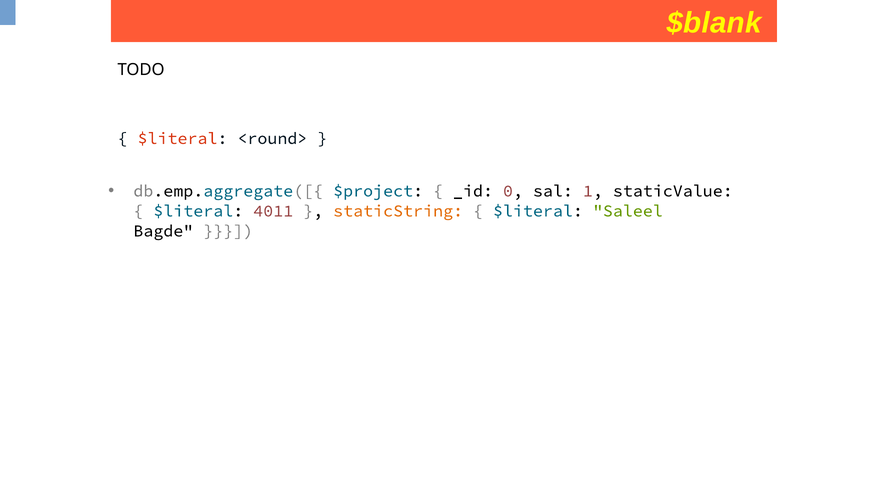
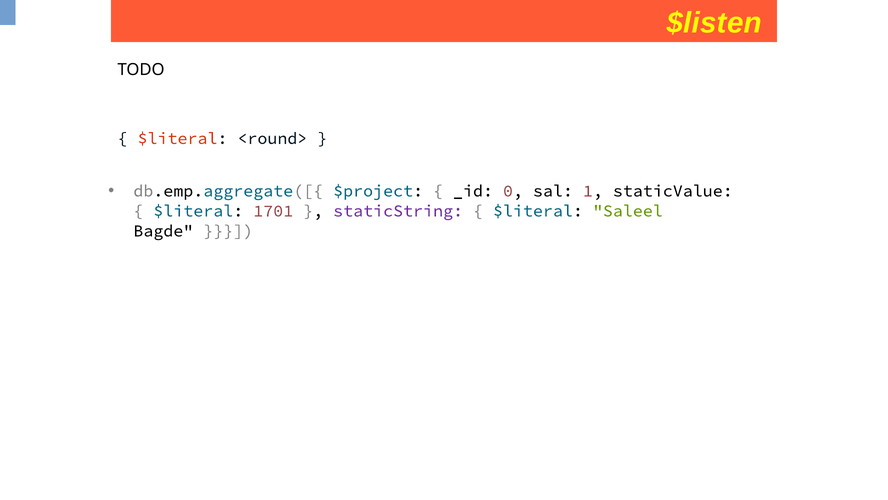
$blank: $blank -> $listen (714, 23)
4011: 4011 -> 1701 (273, 211)
staticString colour: orange -> purple (398, 211)
